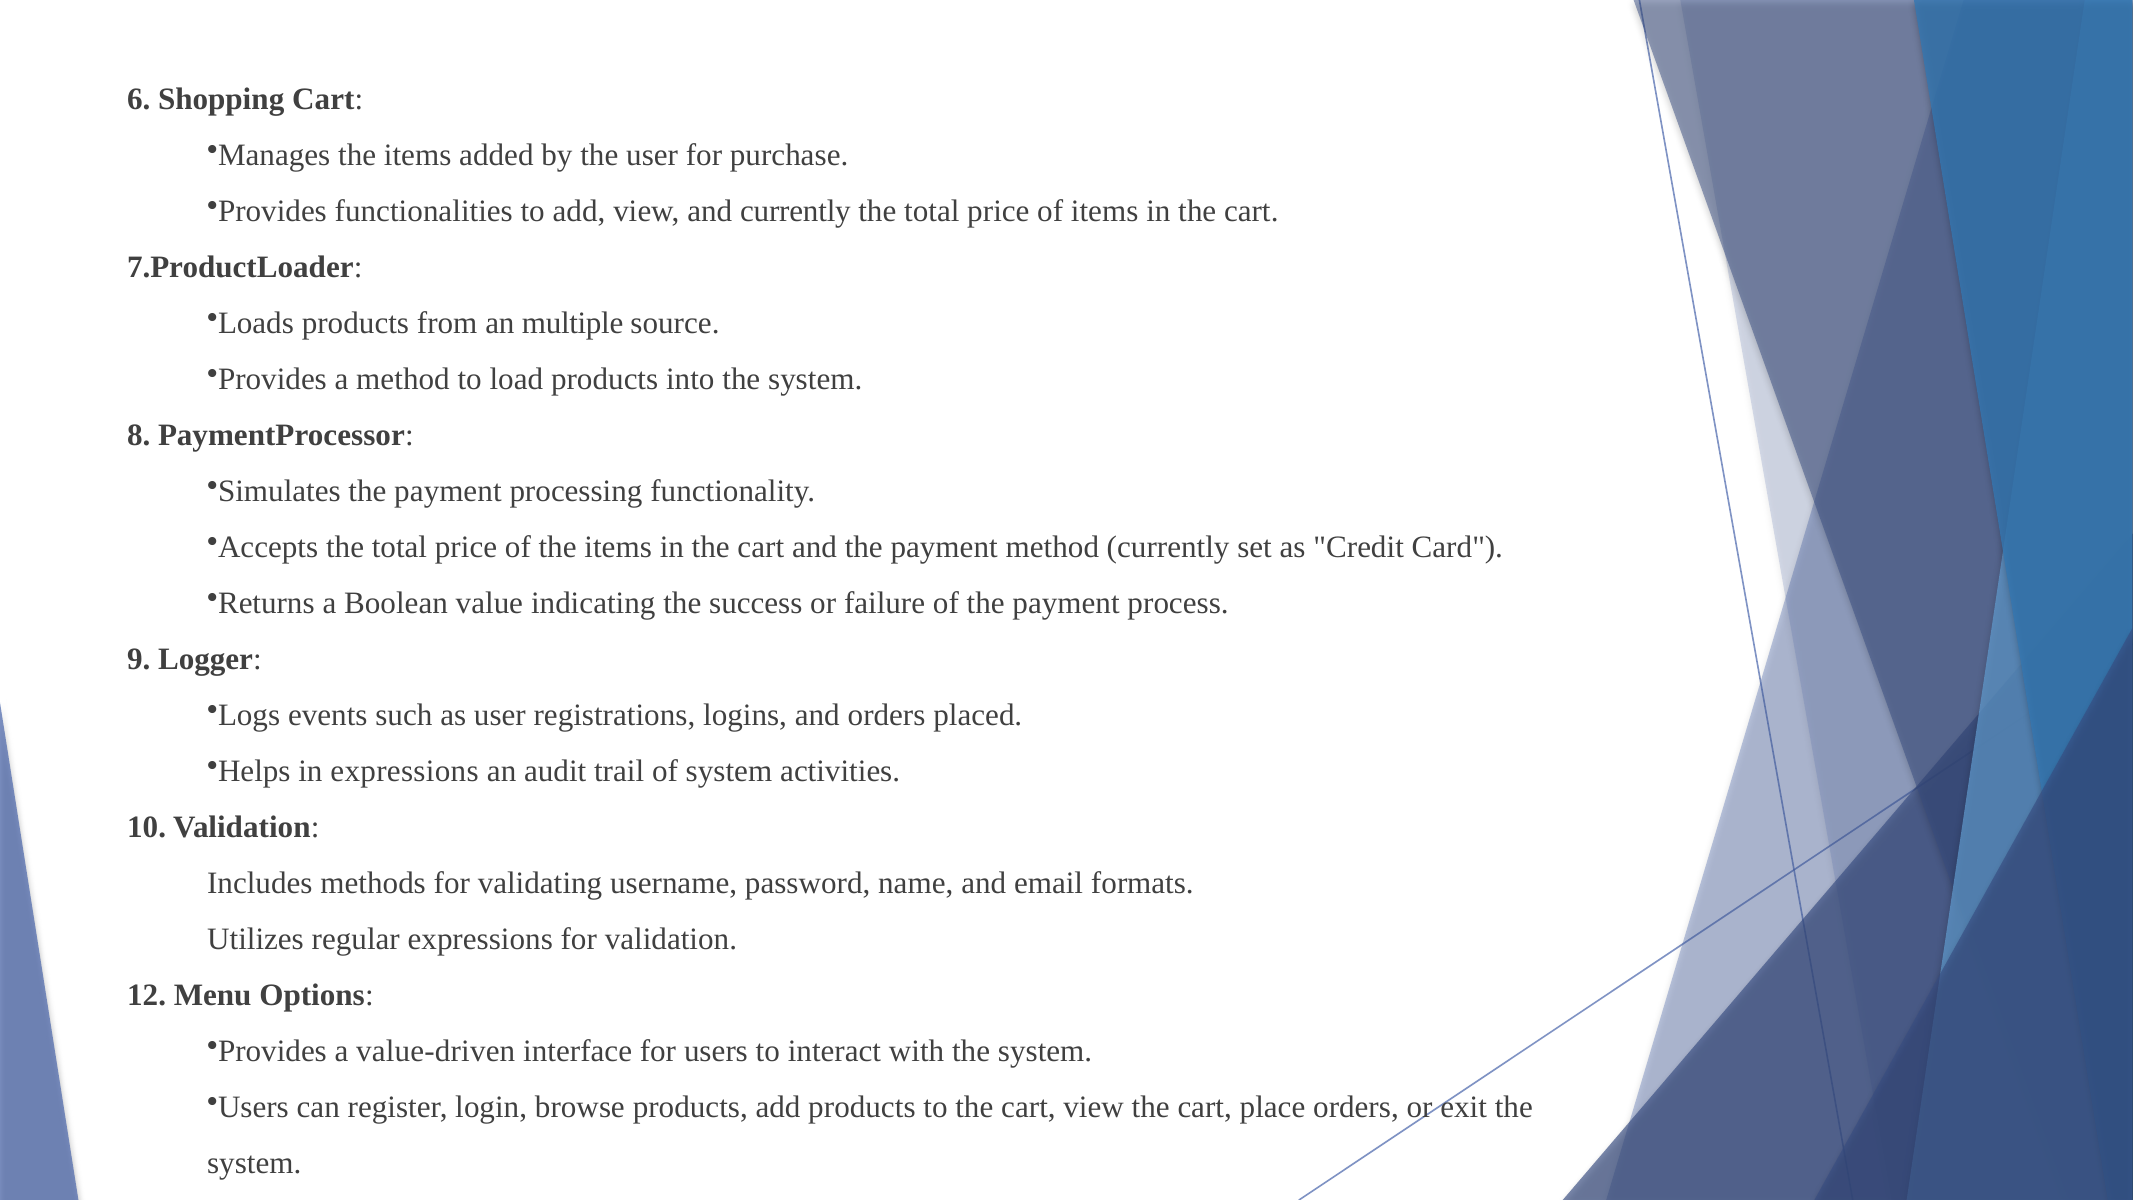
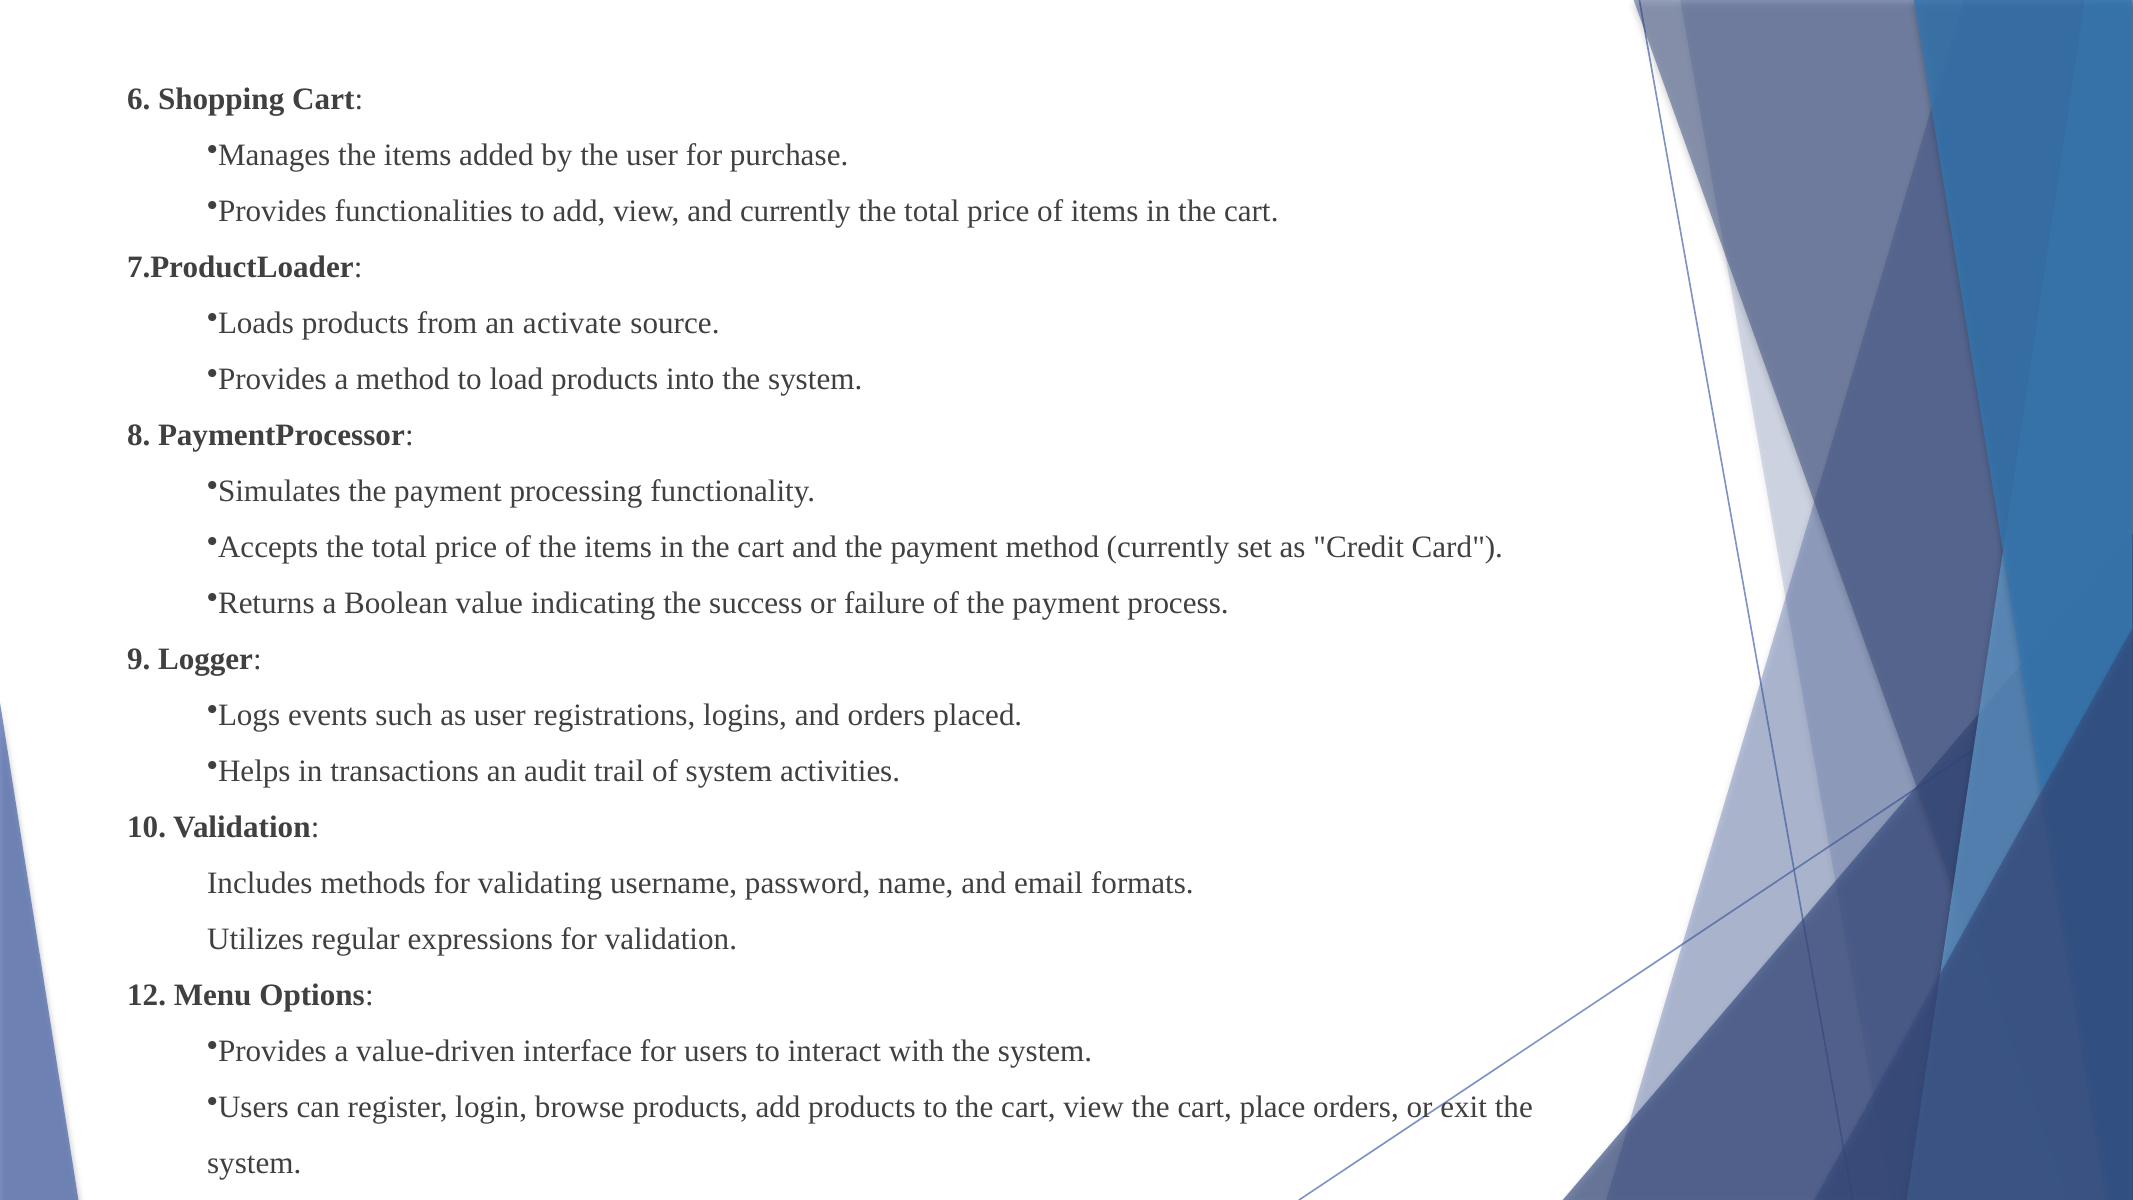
multiple: multiple -> activate (572, 323)
in expressions: expressions -> transactions (405, 771)
